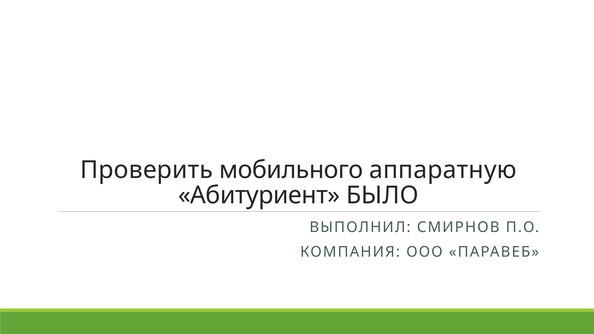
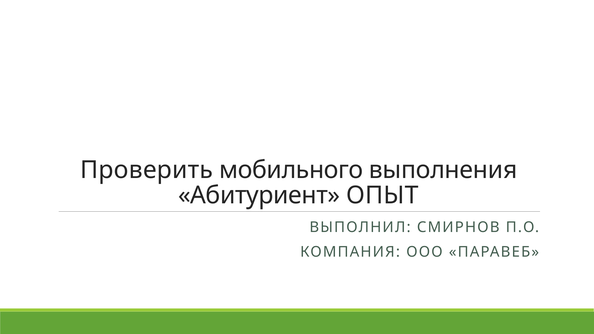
аппаратную: аппаратную -> выполнения (443, 170)
БЫЛО: БЫЛО -> ОПЫТ (382, 195)
